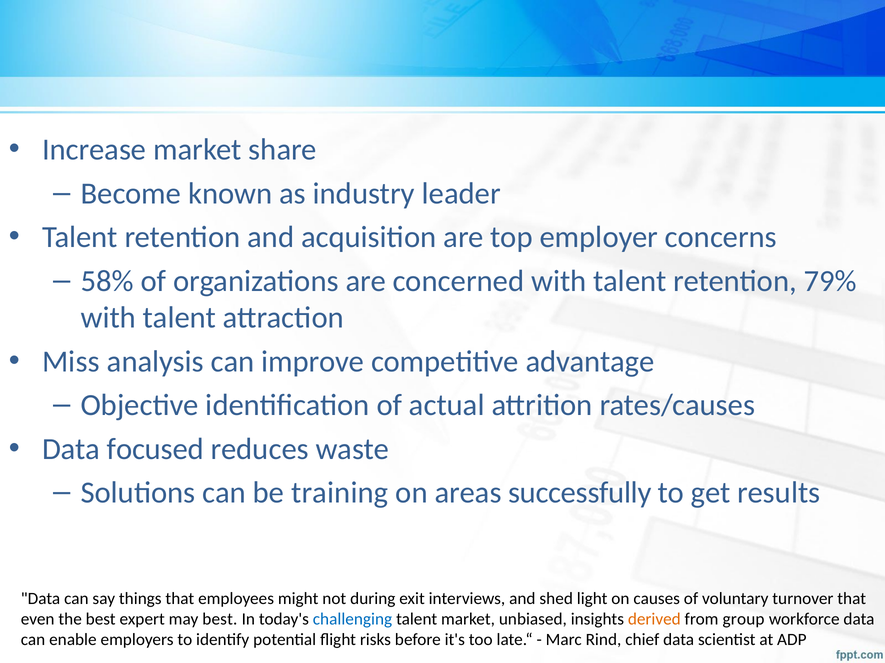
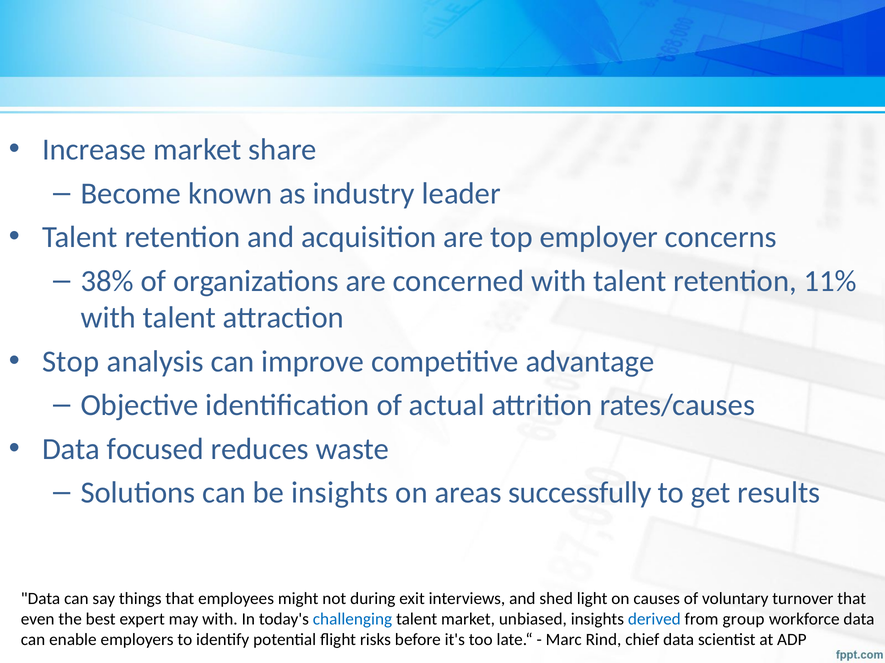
58%: 58% -> 38% (107, 281)
79%: 79% -> 11% (830, 281)
Miss: Miss -> Stop (71, 362)
be training: training -> insights (340, 493)
may best: best -> with (220, 620)
derived colour: orange -> blue (654, 620)
